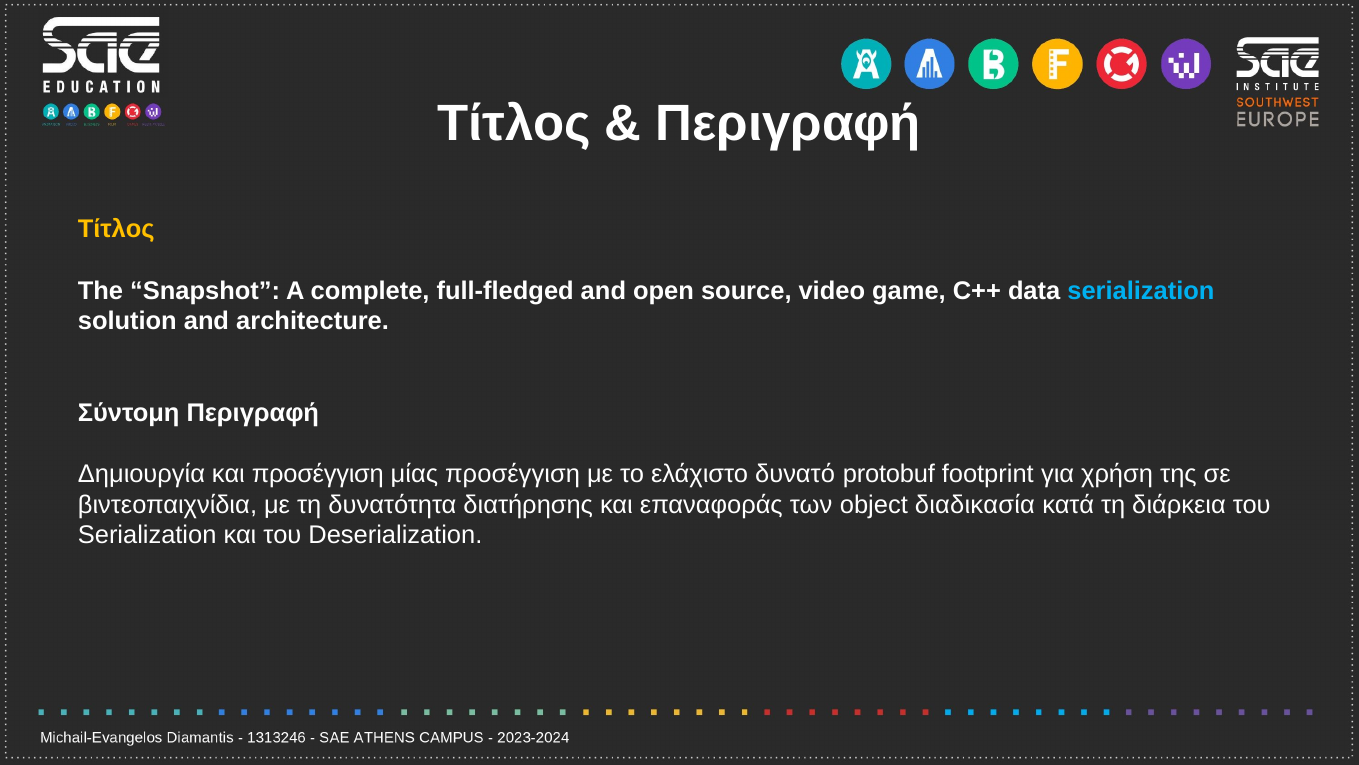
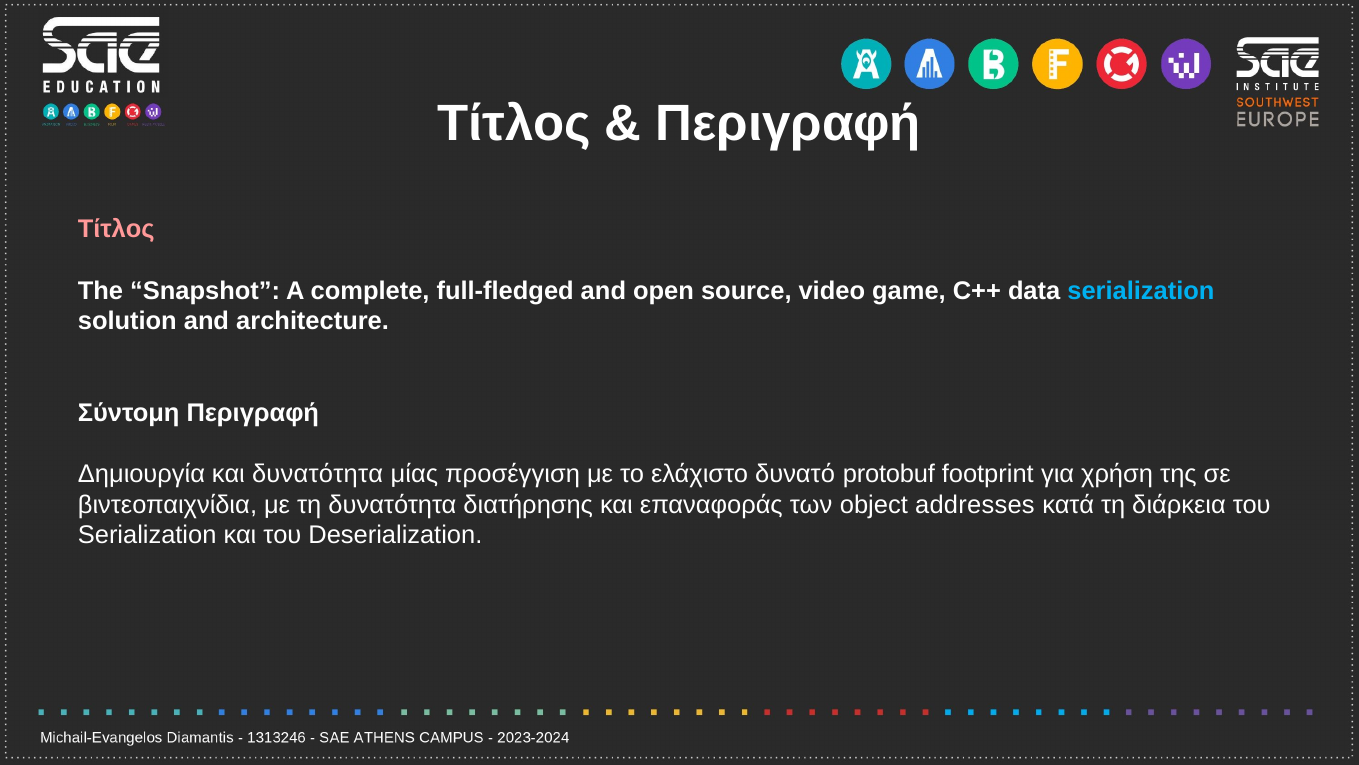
Τίτλος colour: yellow -> pink (116, 229)
και προσέγγιση: προσέγγιση -> δυνατότητα (318, 474)
διαδικασία: διαδικασία -> addresses (975, 505)
